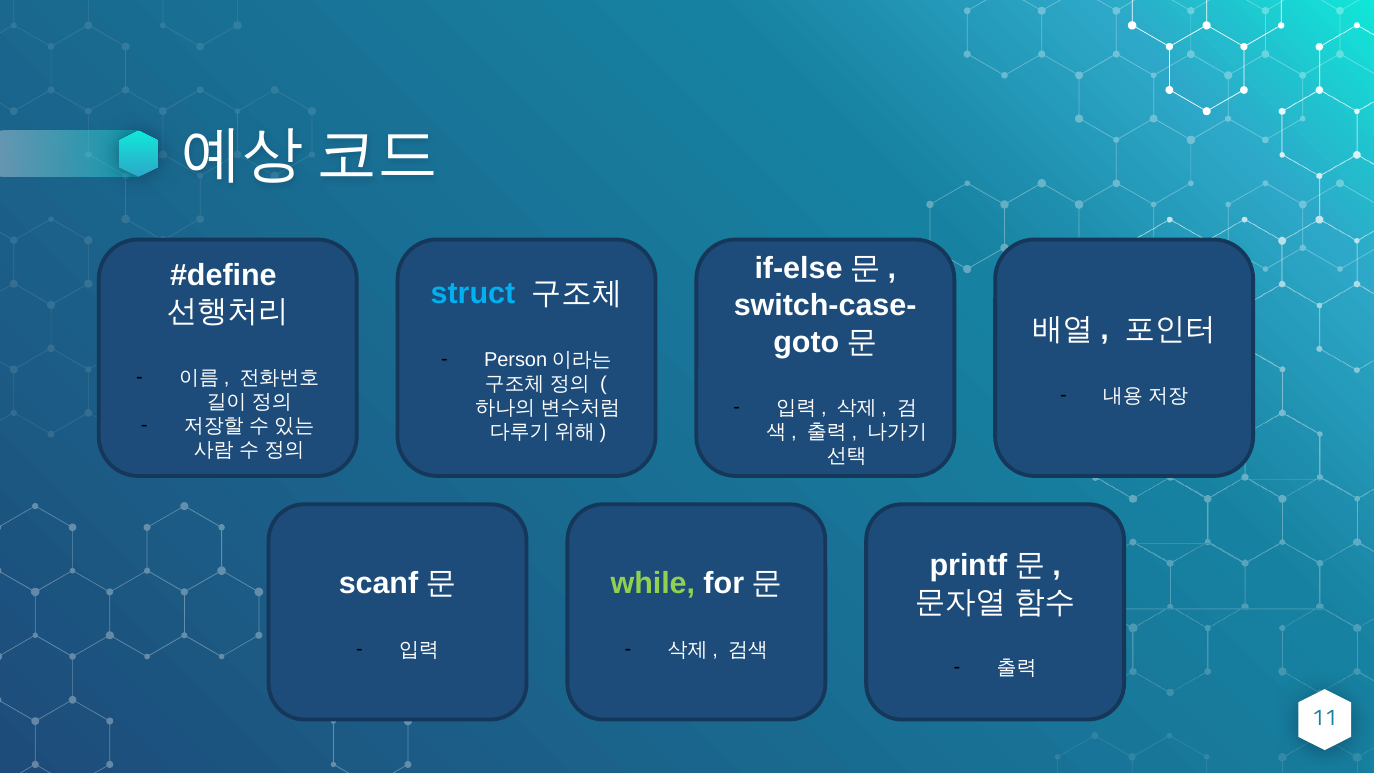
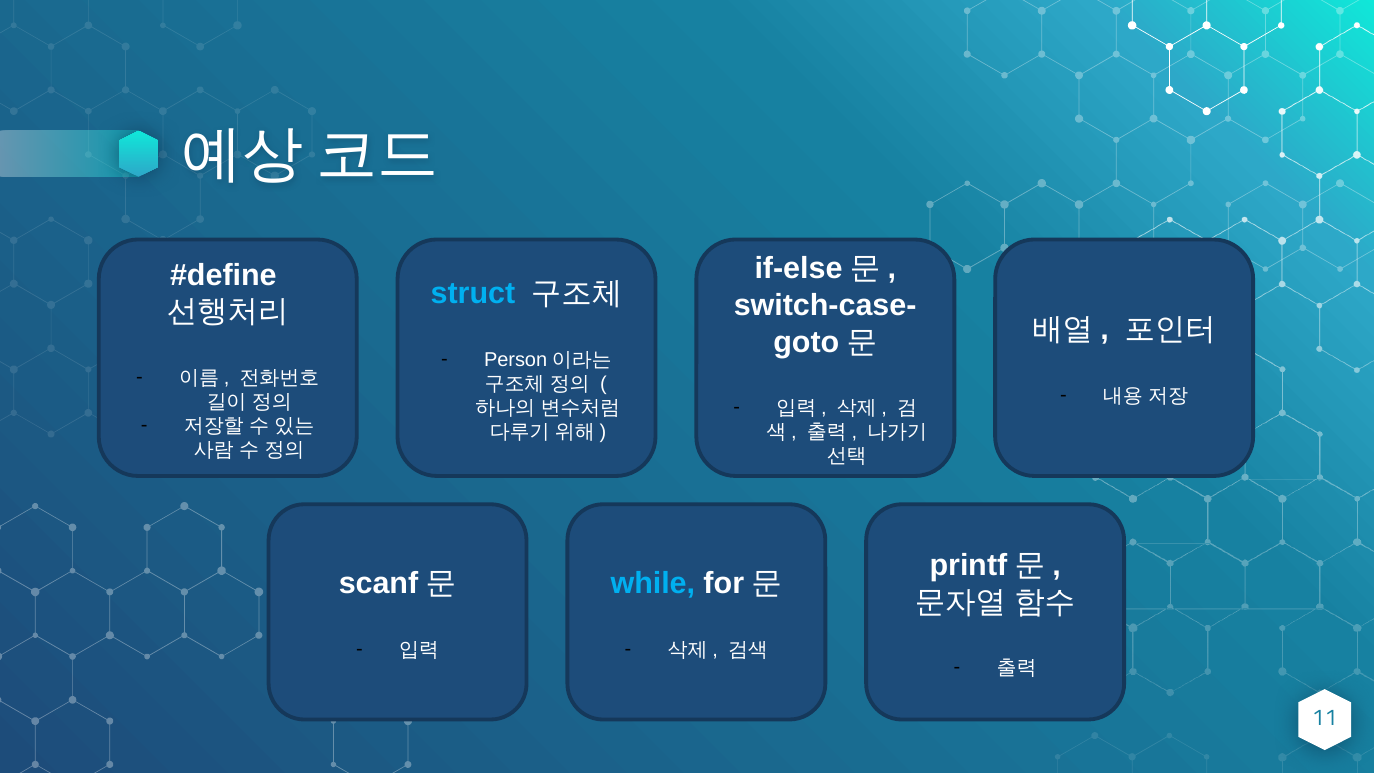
while colour: light green -> light blue (653, 584)
